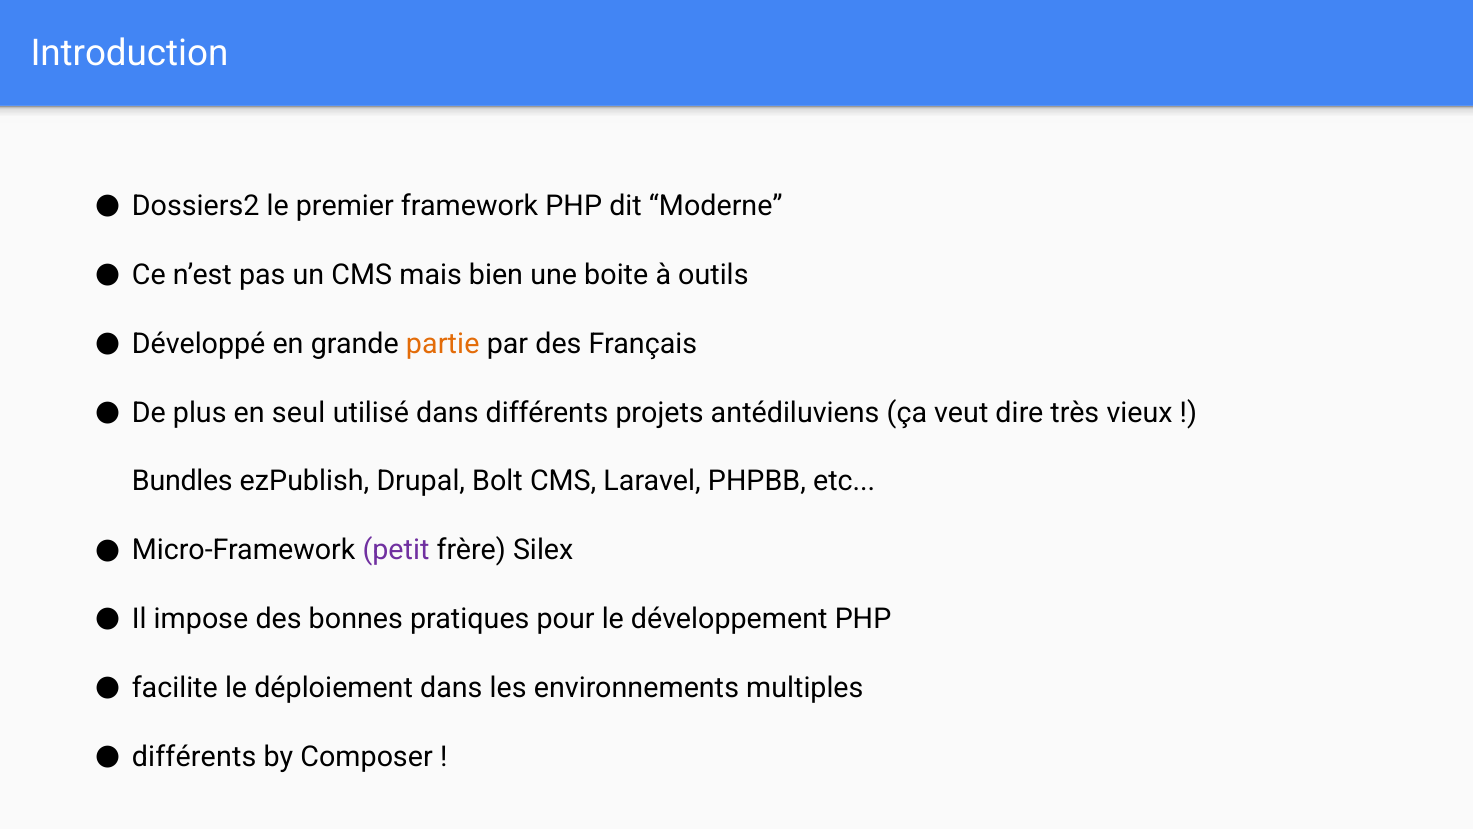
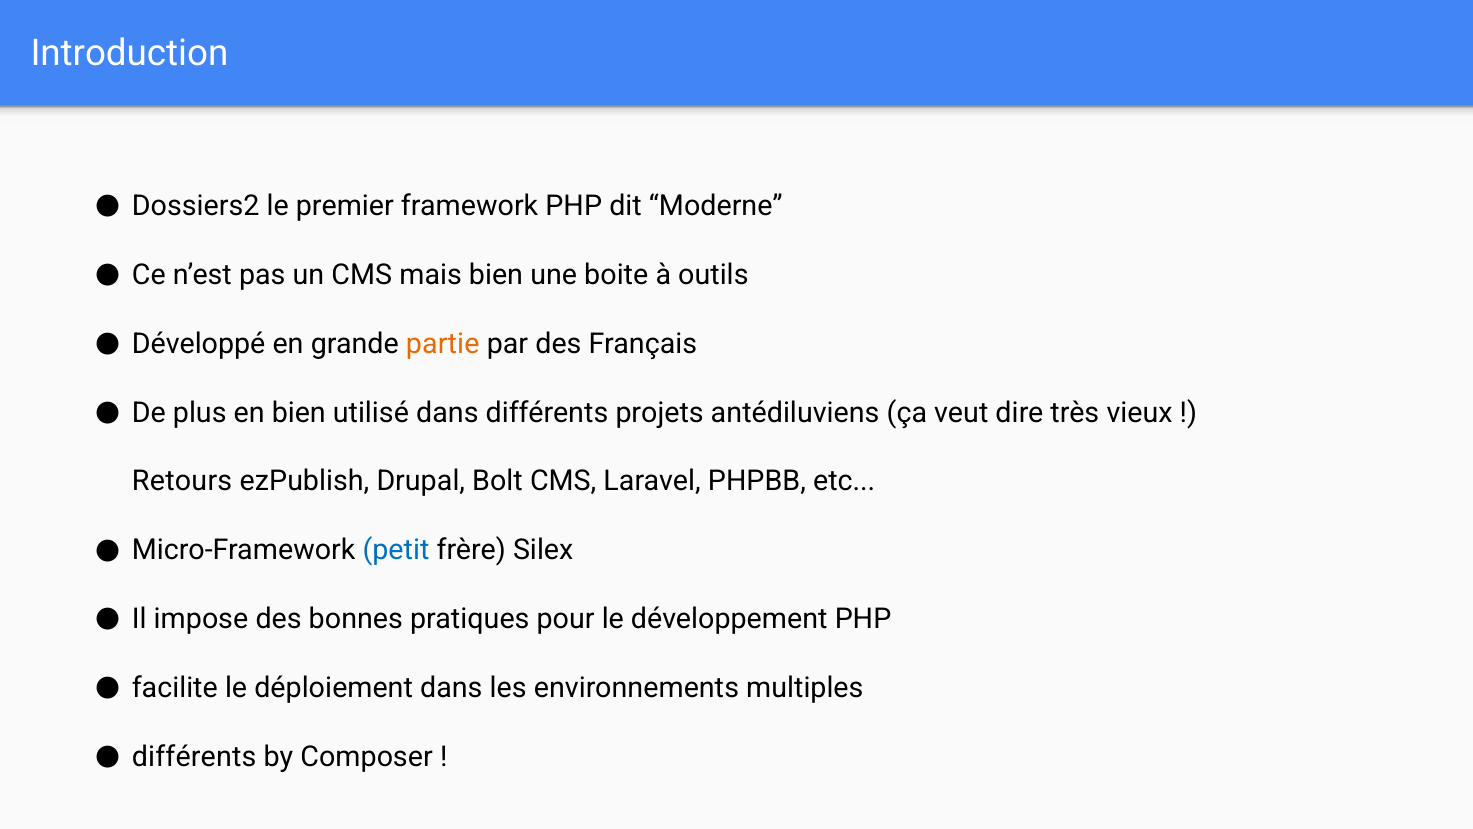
en seul: seul -> bien (299, 412)
Bundles: Bundles -> Retours (182, 481)
petit colour: purple -> blue (396, 550)
